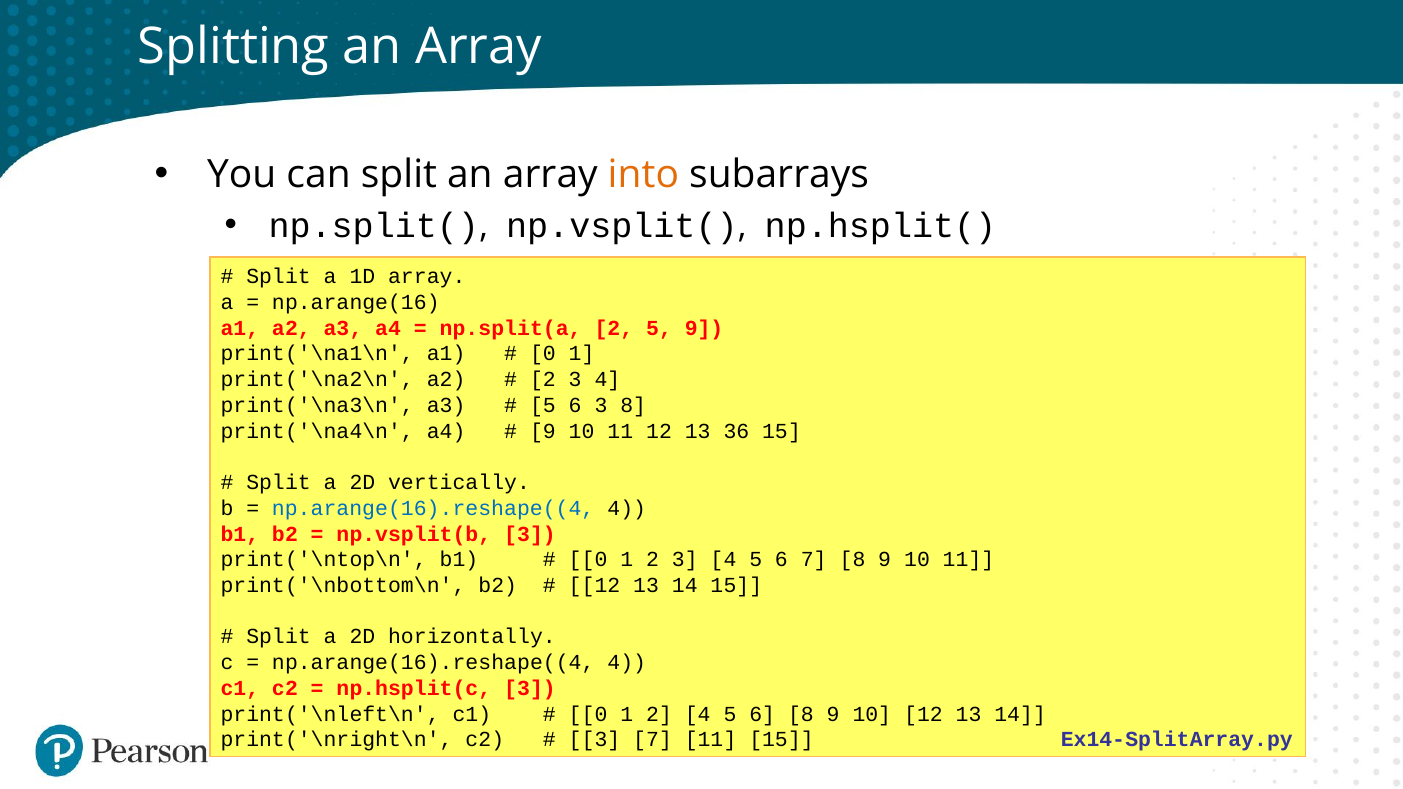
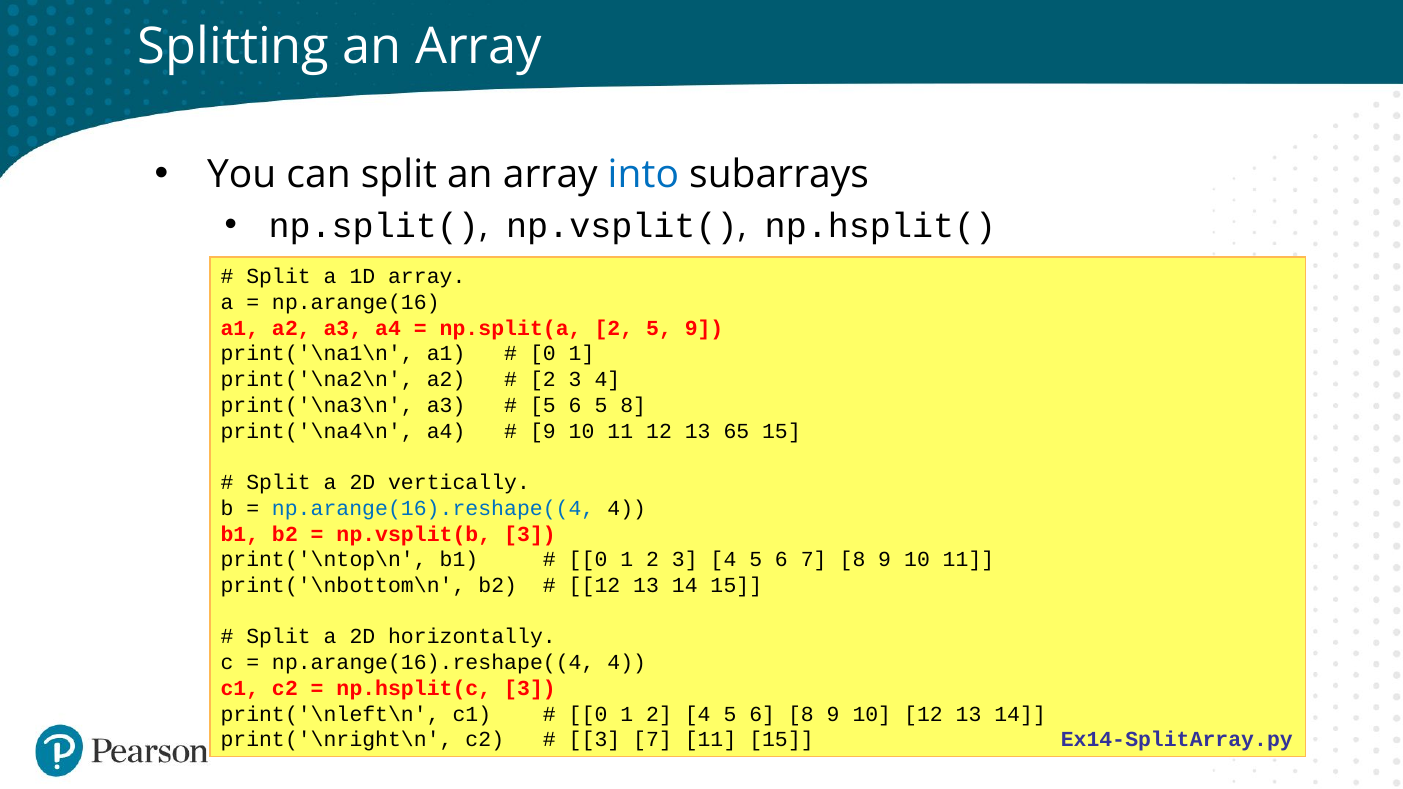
into colour: orange -> blue (643, 175)
6 3: 3 -> 5 (601, 405)
36: 36 -> 65 (736, 431)
